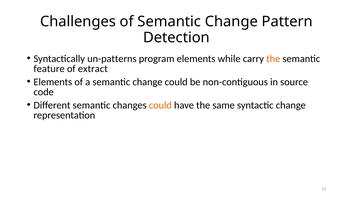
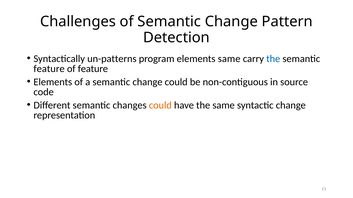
elements while: while -> same (229, 59)
the colour: orange -> blue (273, 59)
of extract: extract -> feature (93, 69)
